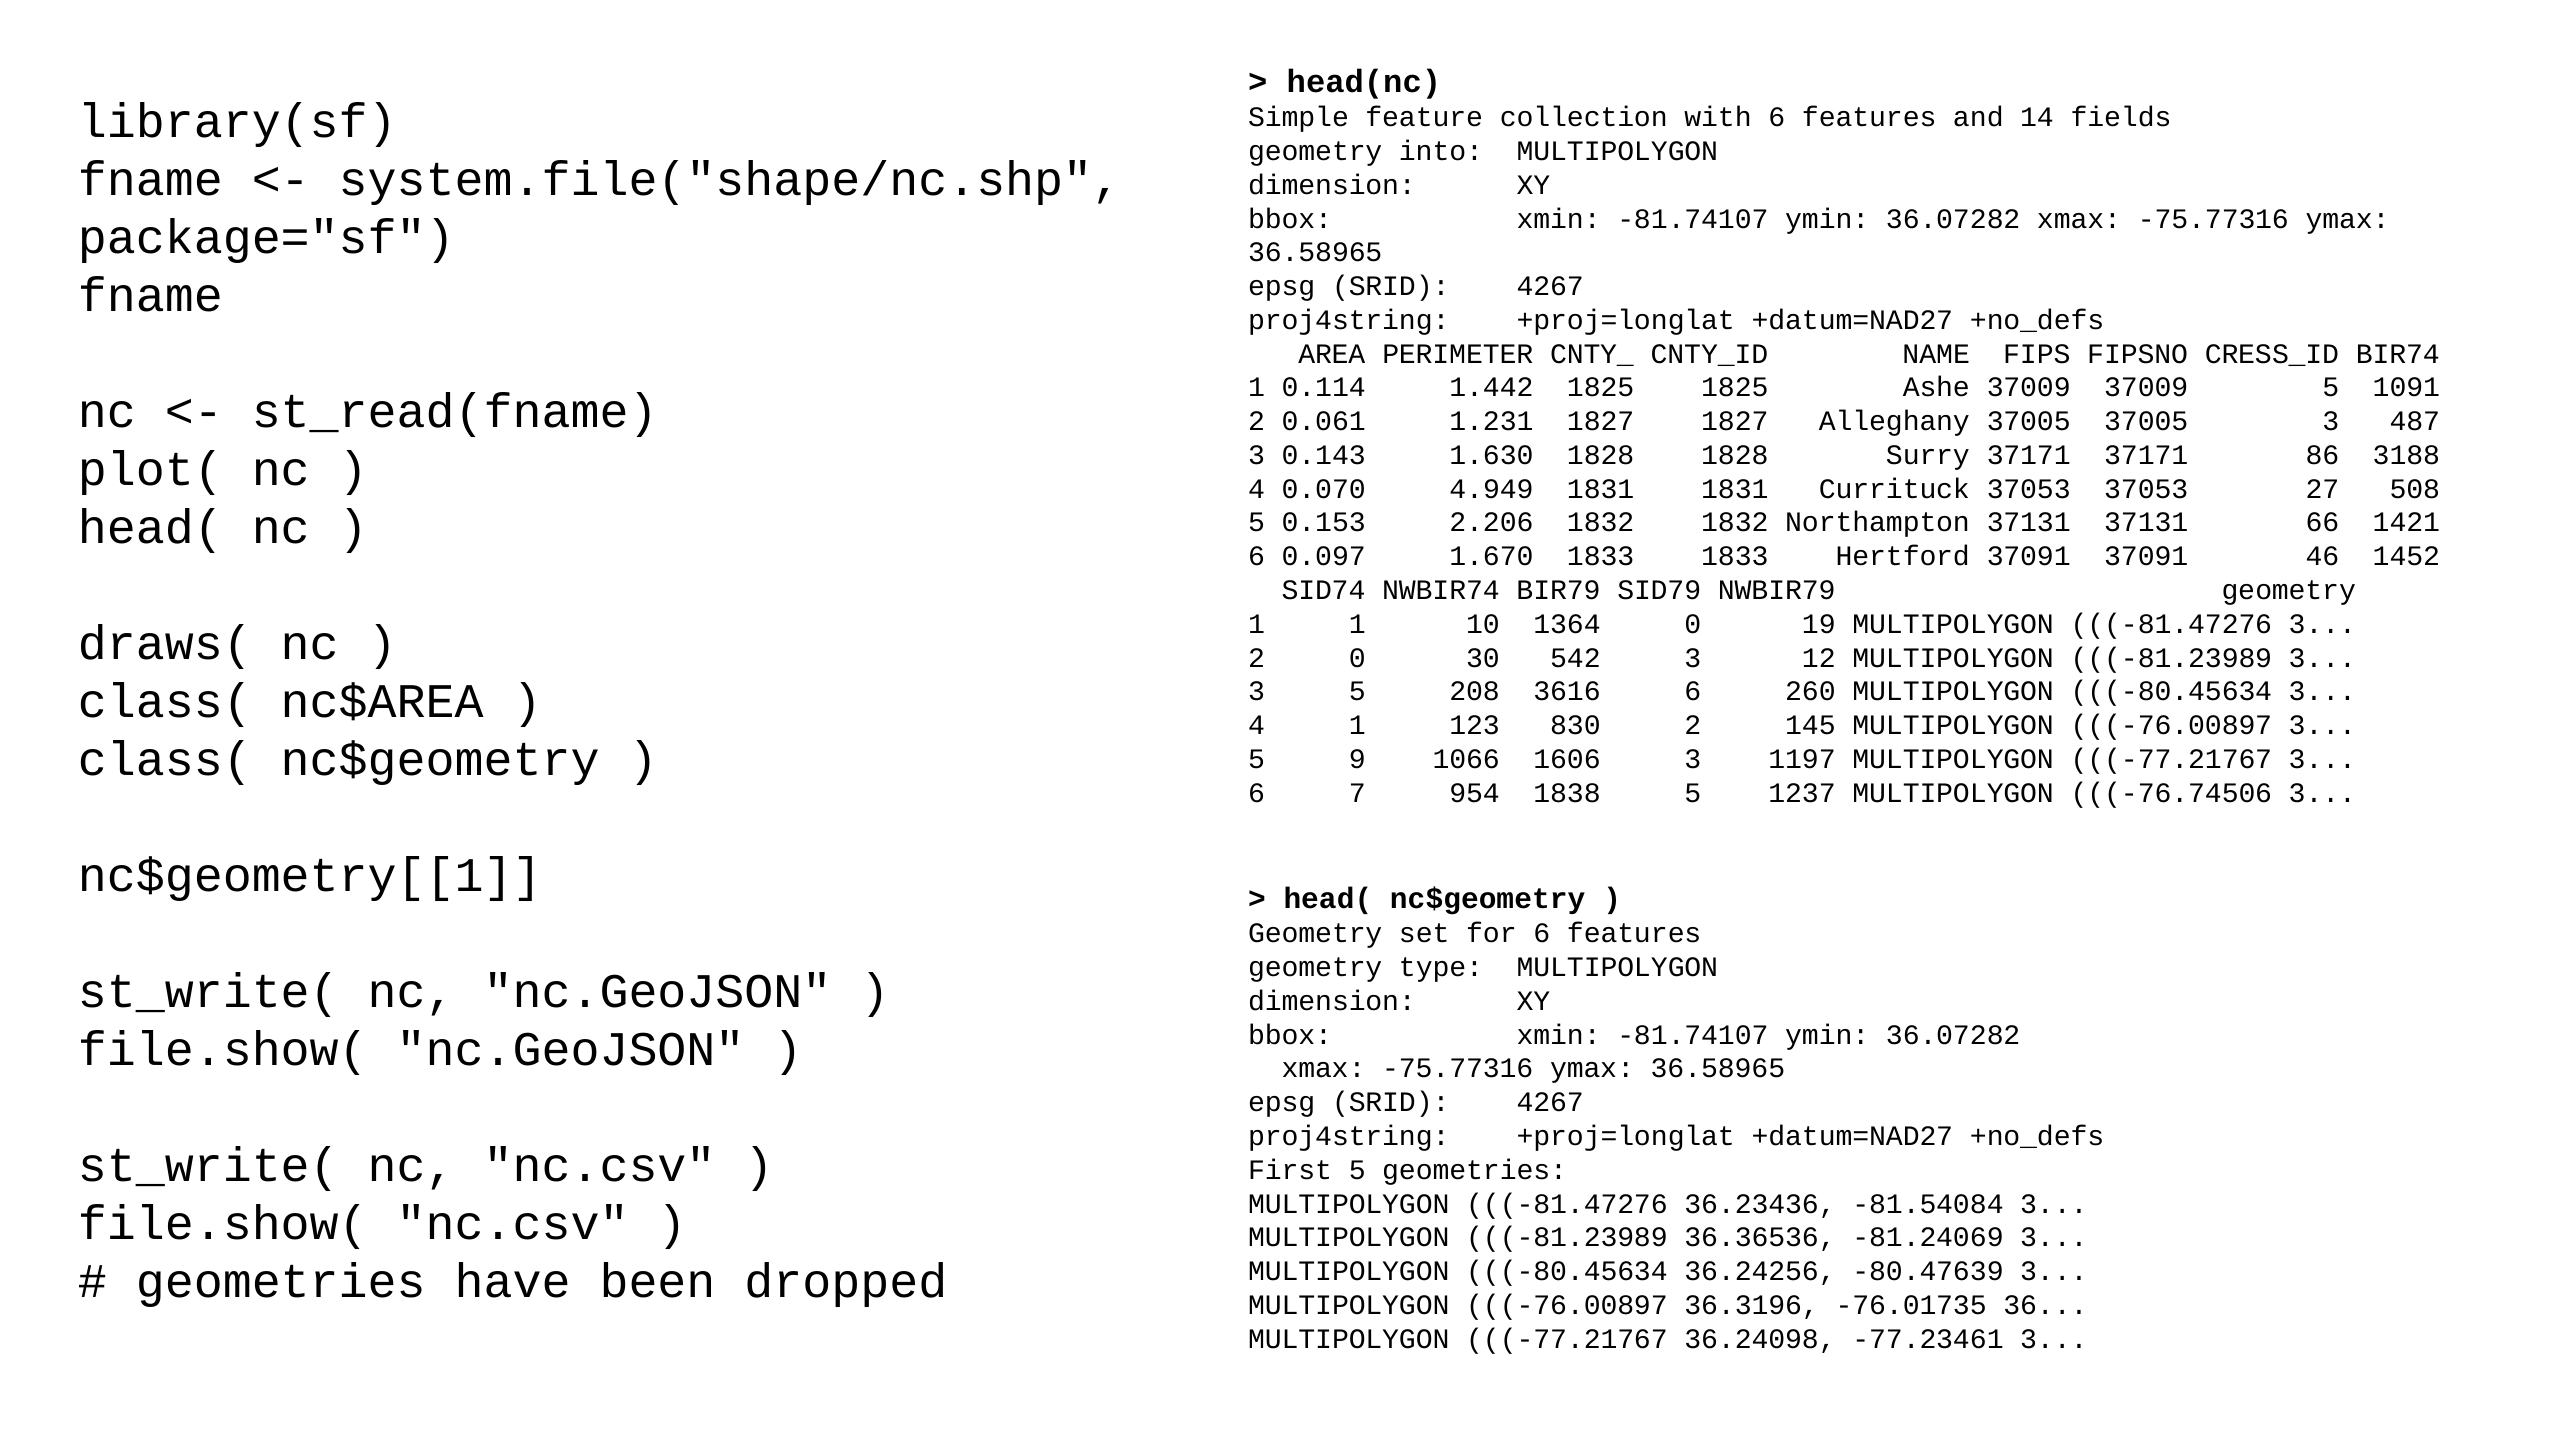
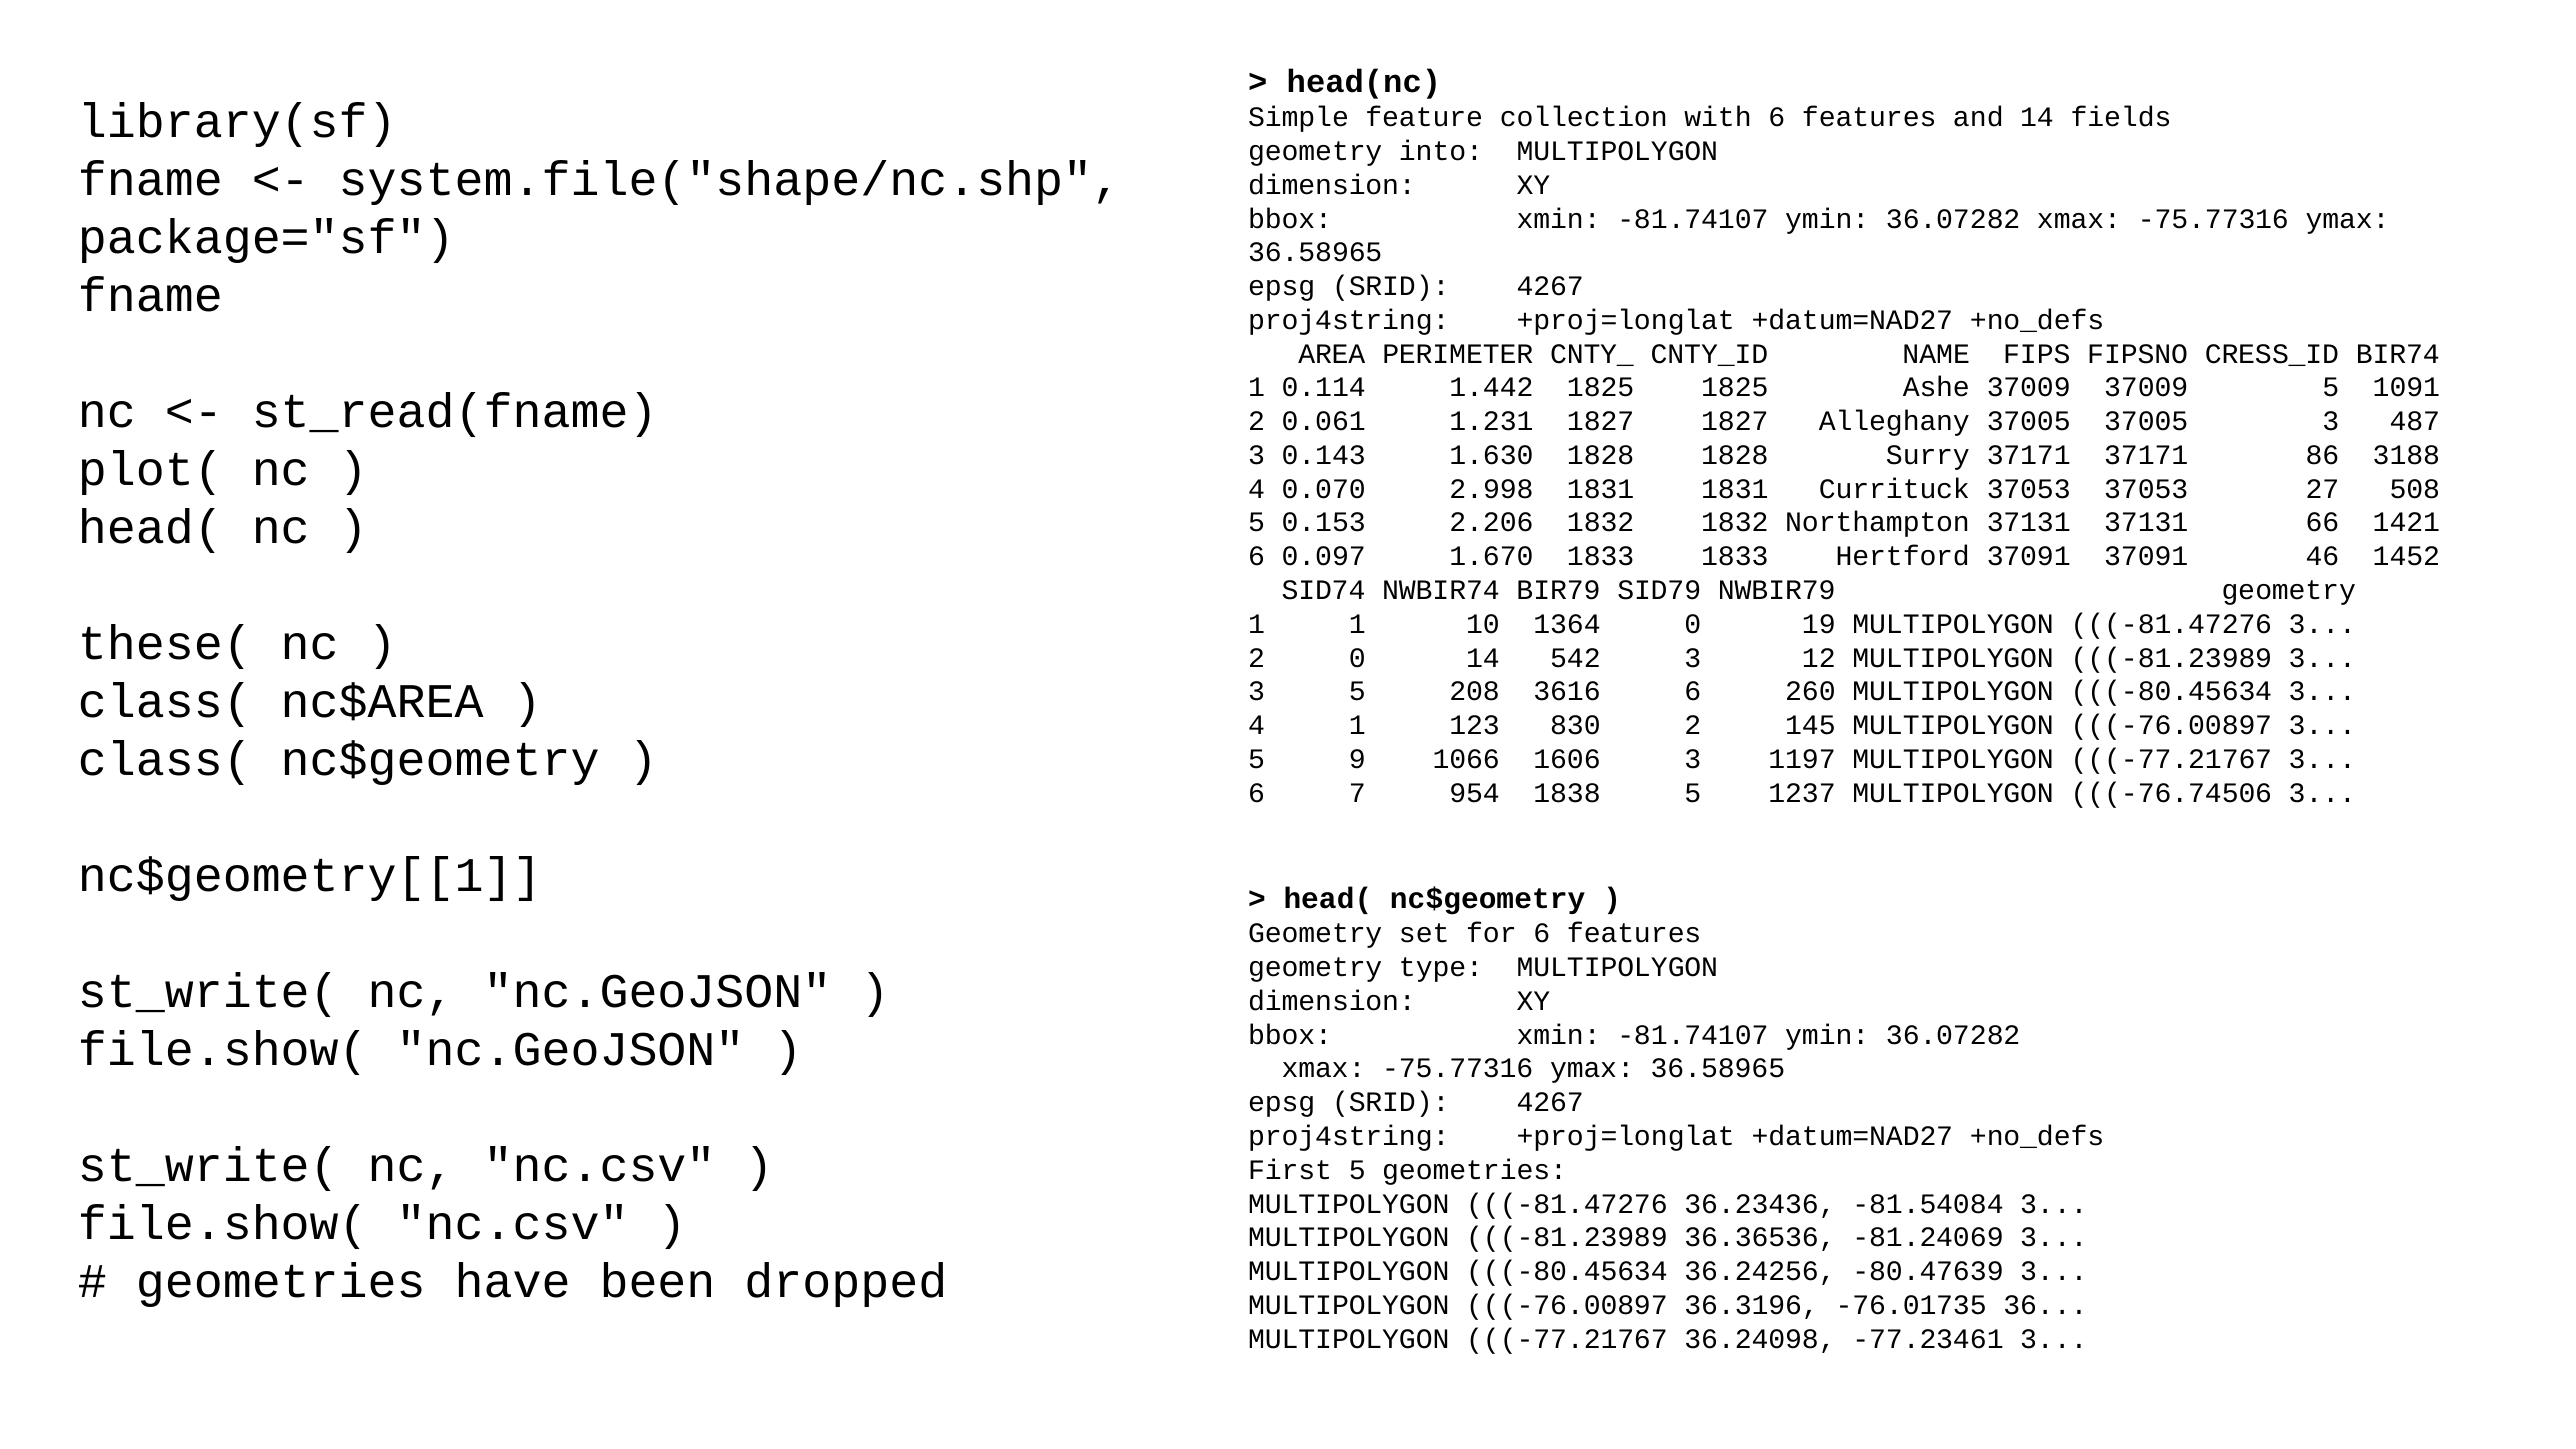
4.949: 4.949 -> 2.998 (1491, 489)
draws(: draws( -> these( (165, 644)
0 30: 30 -> 14 (1483, 658)
